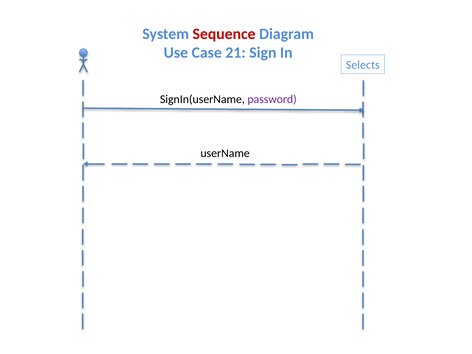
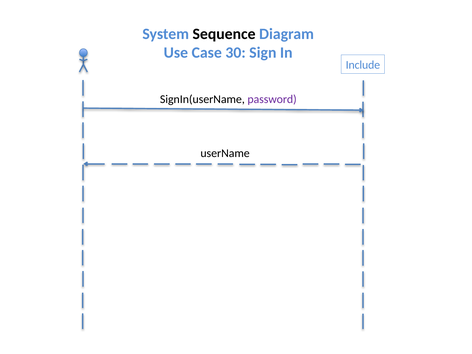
Sequence colour: red -> black (224, 34)
21: 21 -> 30 (236, 53)
Selects: Selects -> Include (363, 65)
